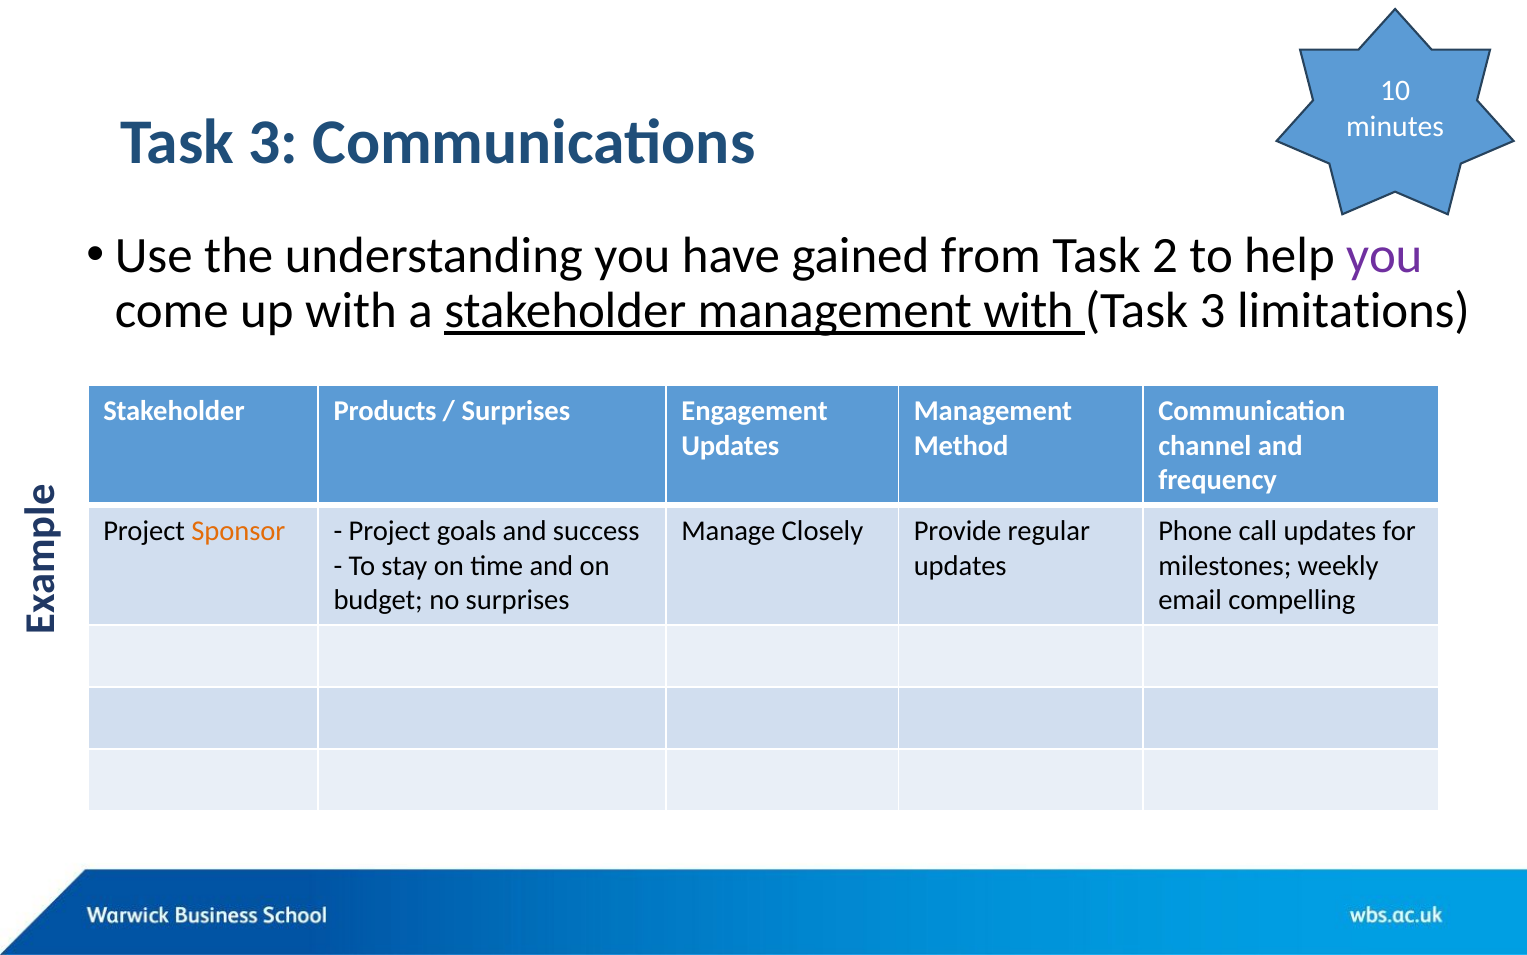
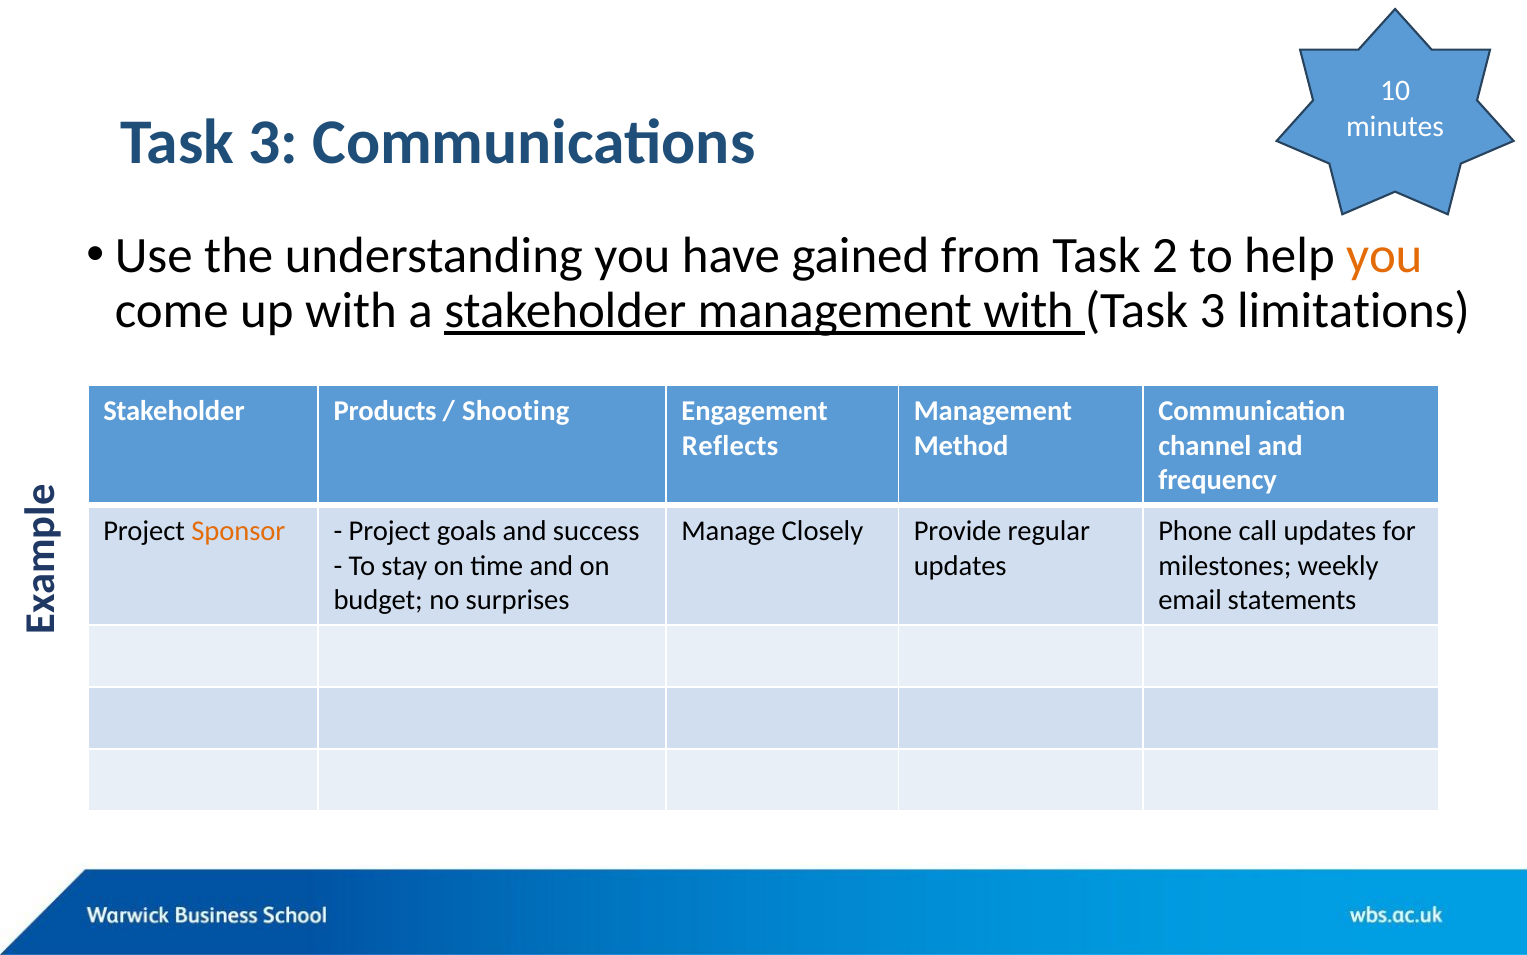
you colour: purple -> orange (1384, 256)
Surprises: Surprises -> Shooting (516, 410)
Updates: Updates -> Reflects (730, 445)
compelling: compelling -> statements (1292, 600)
